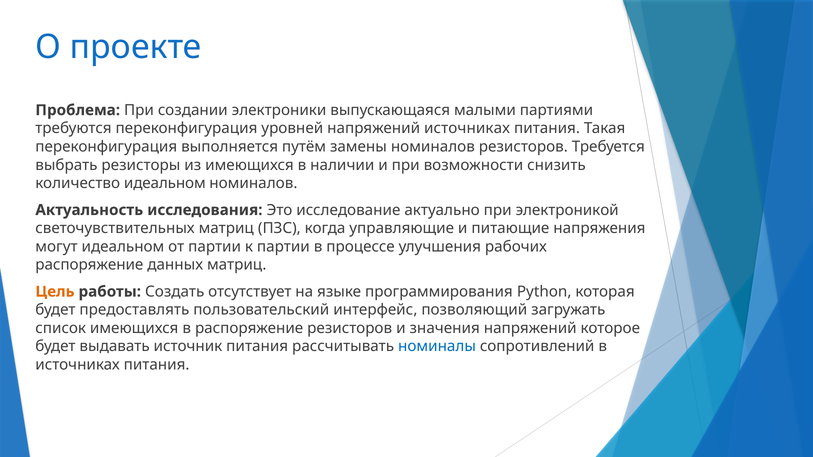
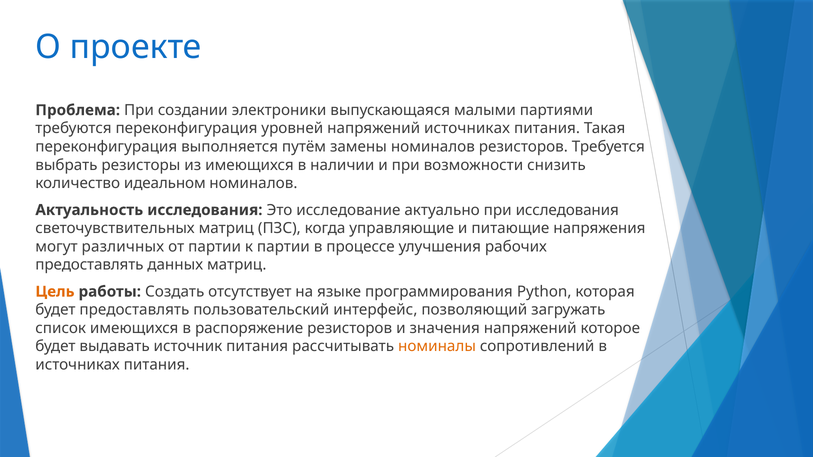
при электроникой: электроникой -> исследования (567, 210)
могут идеальном: идеальном -> различных (123, 247)
распоряжение: распоряжение -> предоставлять (89, 265)
номиналы colour: blue -> orange (437, 347)
